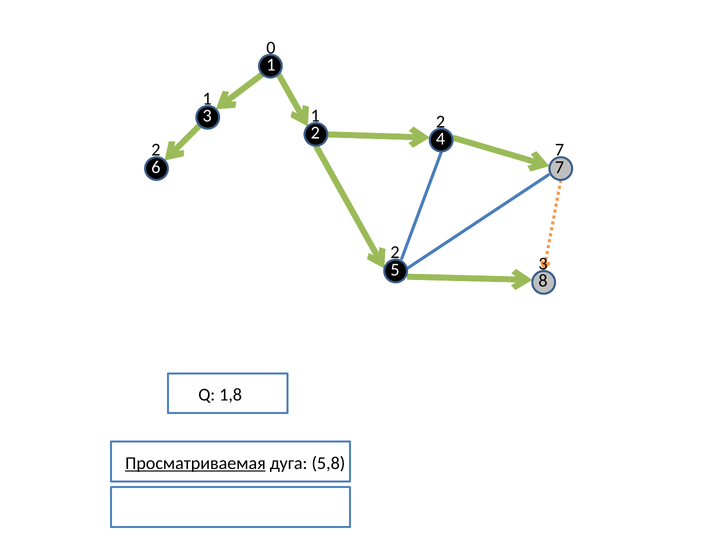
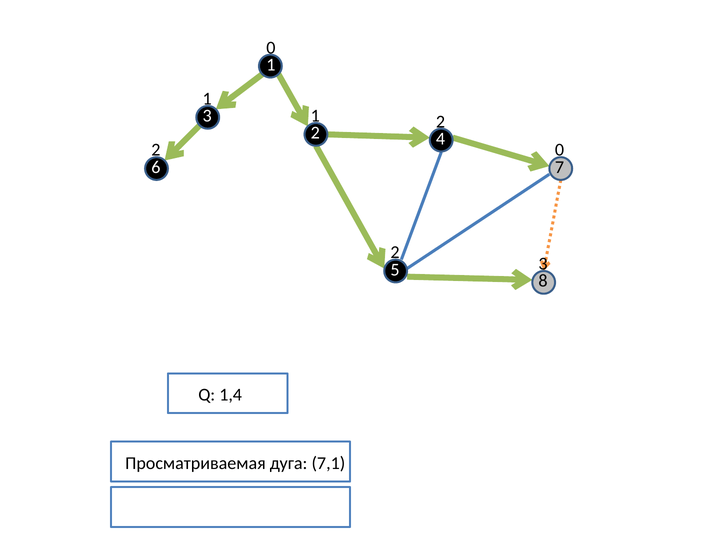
2 7: 7 -> 0 (559, 150)
1,8: 1,8 -> 1,4 (231, 395)
Просматриваемая underline: present -> none (195, 463)
5,8: 5,8 -> 7,1 (328, 463)
